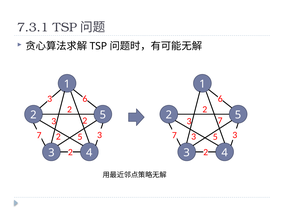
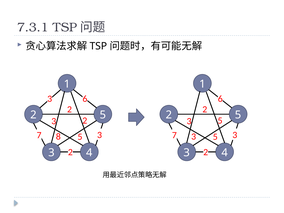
3 7: 7 -> 5 (220, 121)
7 2: 2 -> 8 (58, 137)
